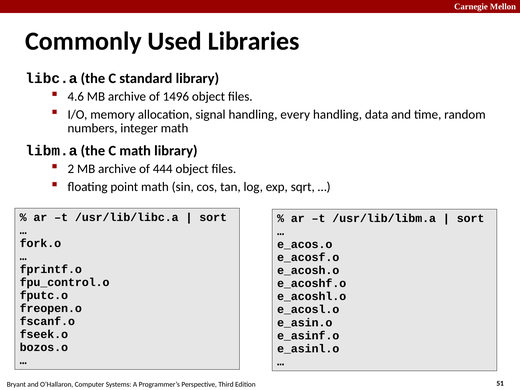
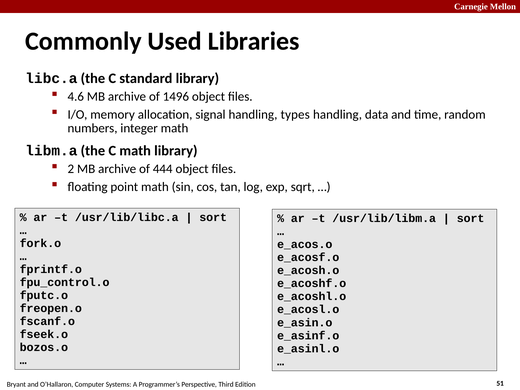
every: every -> types (295, 114)
